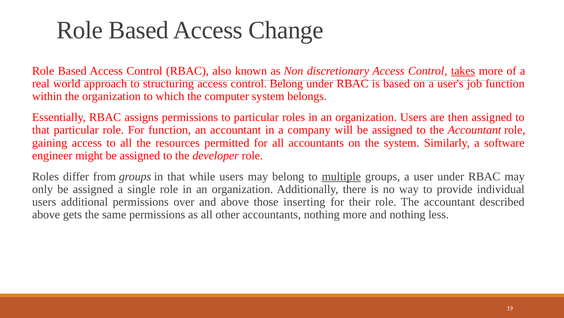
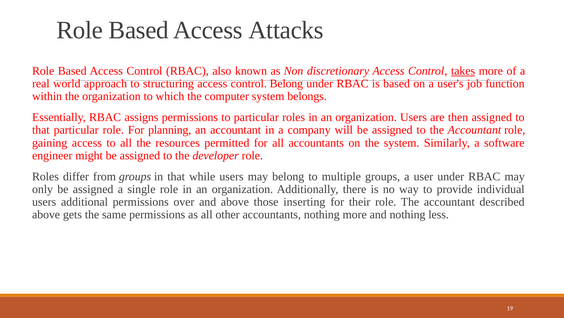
Change: Change -> Attacks (286, 30)
For function: function -> planning (170, 130)
multiple underline: present -> none (341, 176)
